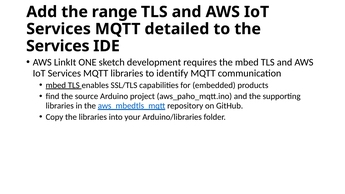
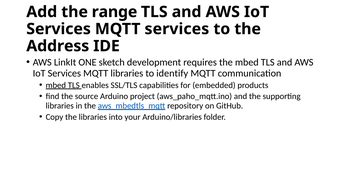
MQTT detailed: detailed -> services (177, 29)
Services: Services -> Address (58, 46)
